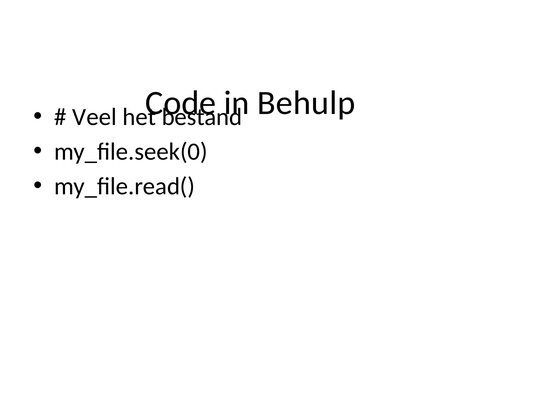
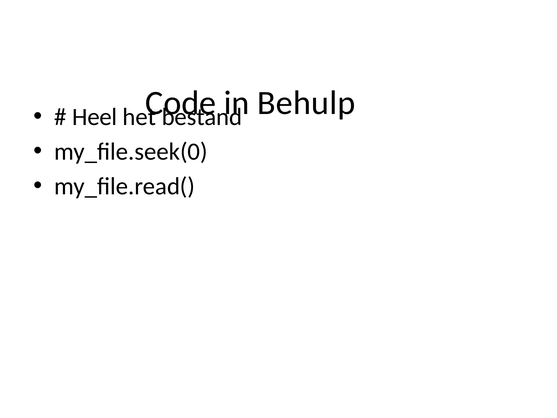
Veel: Veel -> Heel (95, 117)
